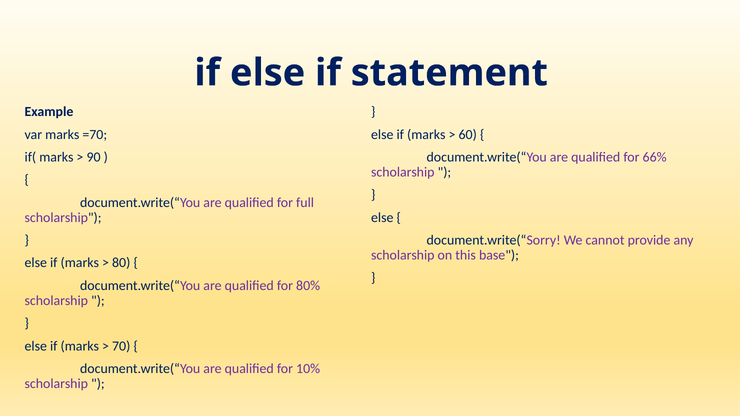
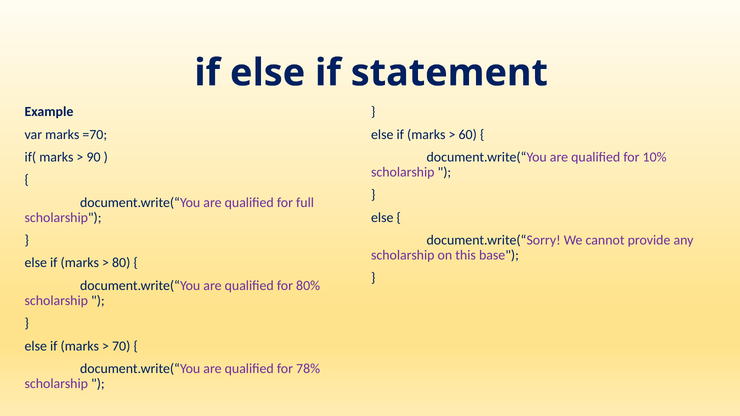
66%: 66% -> 10% (655, 157)
10%: 10% -> 78% (308, 369)
